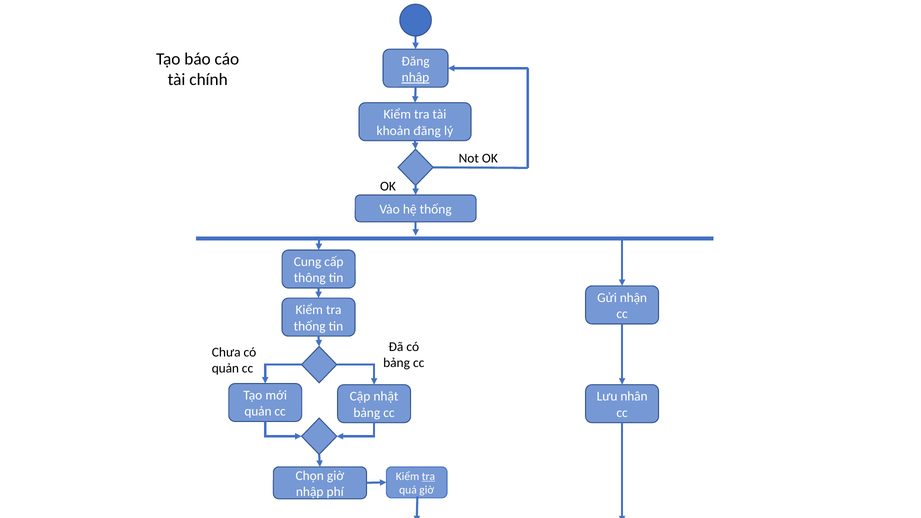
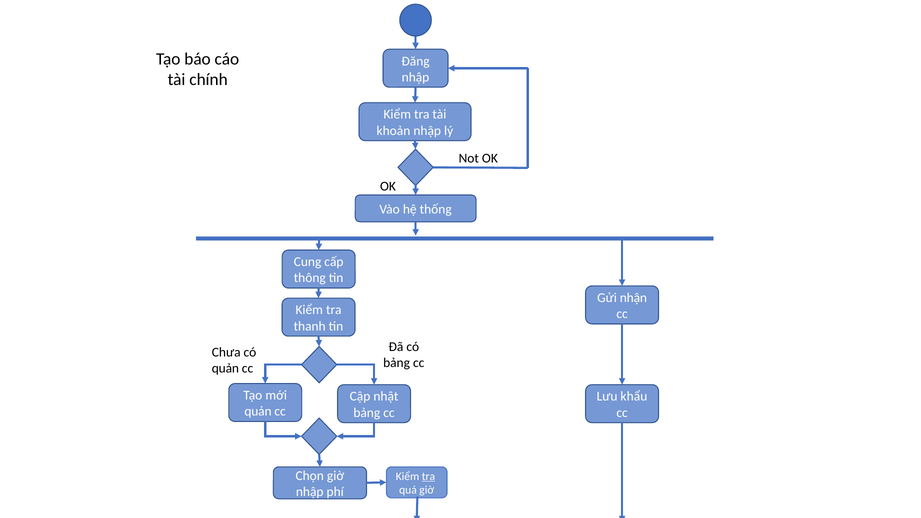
nhập underline: present -> none (415, 77)
khoản đăng: đăng -> nhập (427, 131)
thống: thống -> thanh (310, 326)
nhân: nhân -> khẩu (634, 397)
